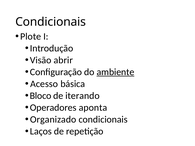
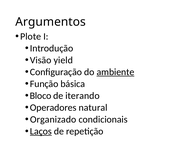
Condicionais: Condicionais -> Argumentos (51, 22)
abrir: abrir -> yield (63, 60)
Acesso: Acesso -> Função (44, 84)
aponta: aponta -> natural (93, 108)
Laços underline: none -> present (41, 132)
